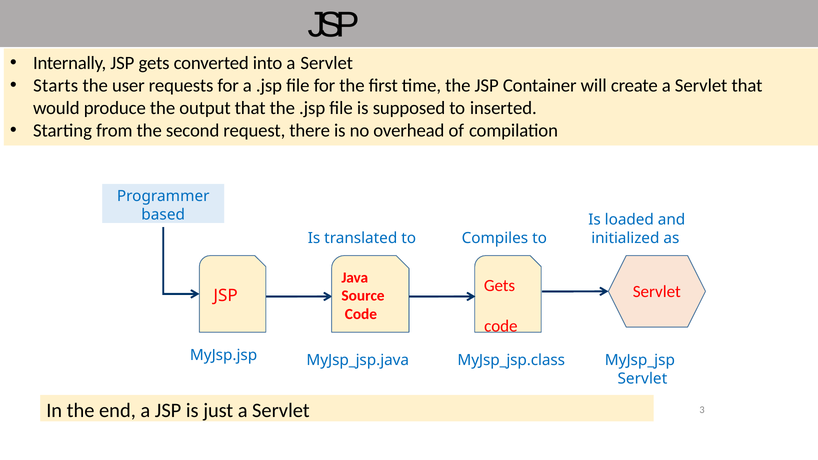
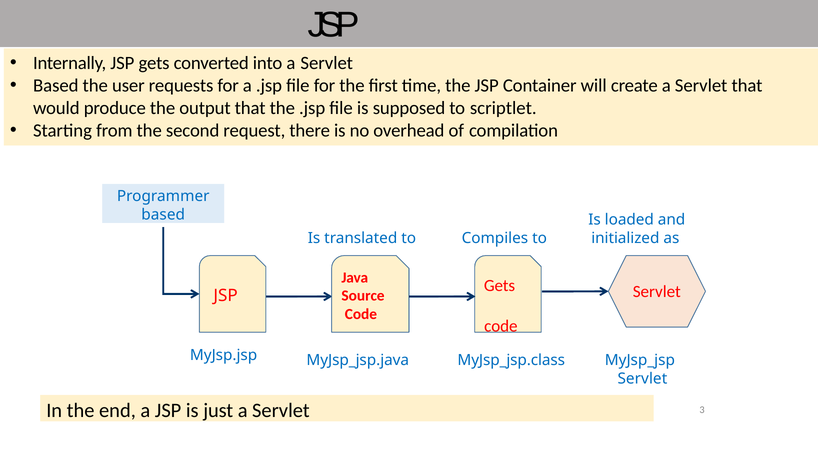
Starts: Starts -> Based (56, 85)
inserted: inserted -> scriptlet (503, 108)
